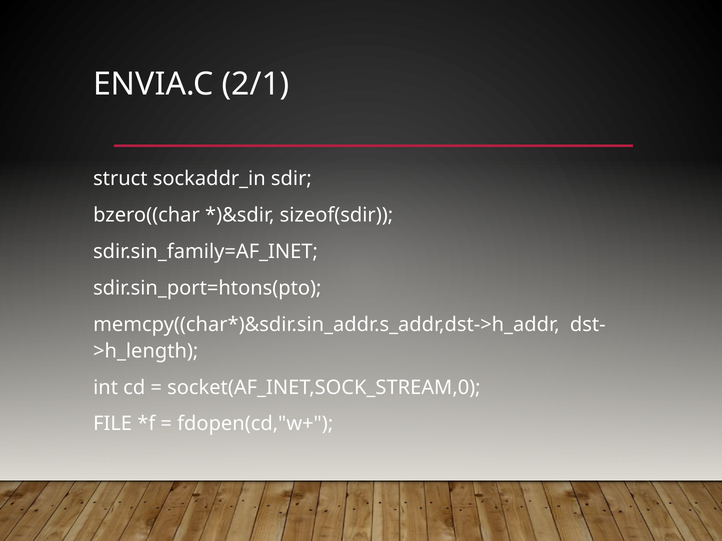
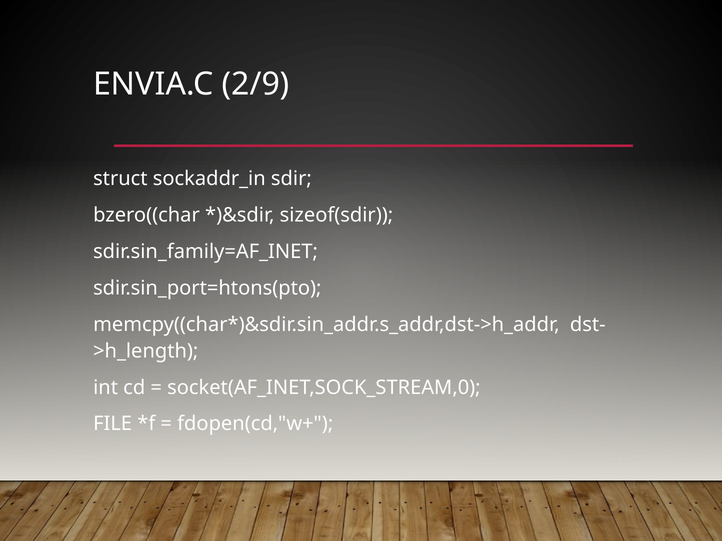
2/1: 2/1 -> 2/9 (256, 84)
